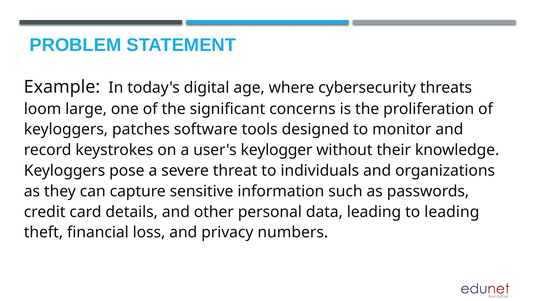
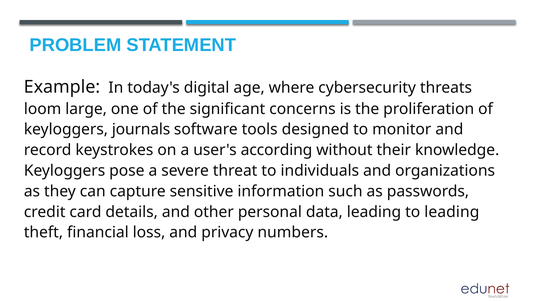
patches: patches -> journals (141, 129)
keylogger: keylogger -> according (277, 150)
